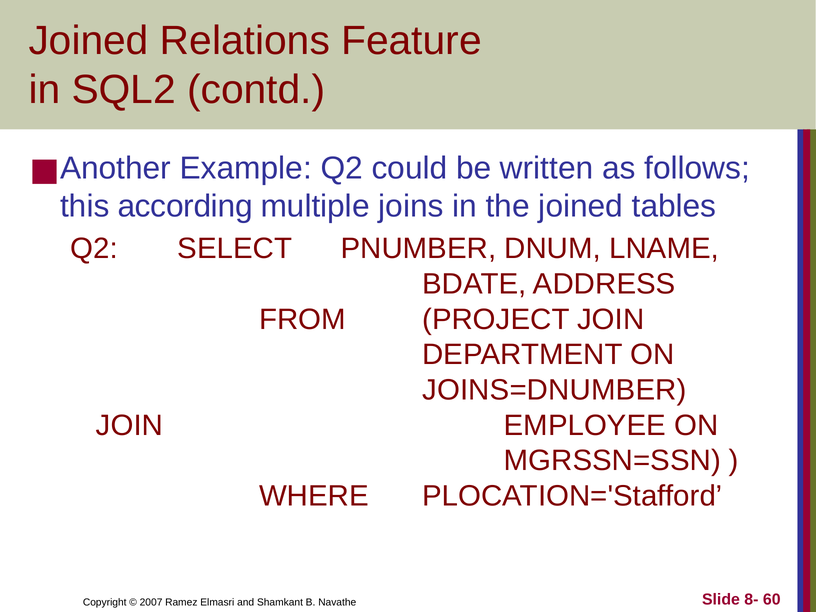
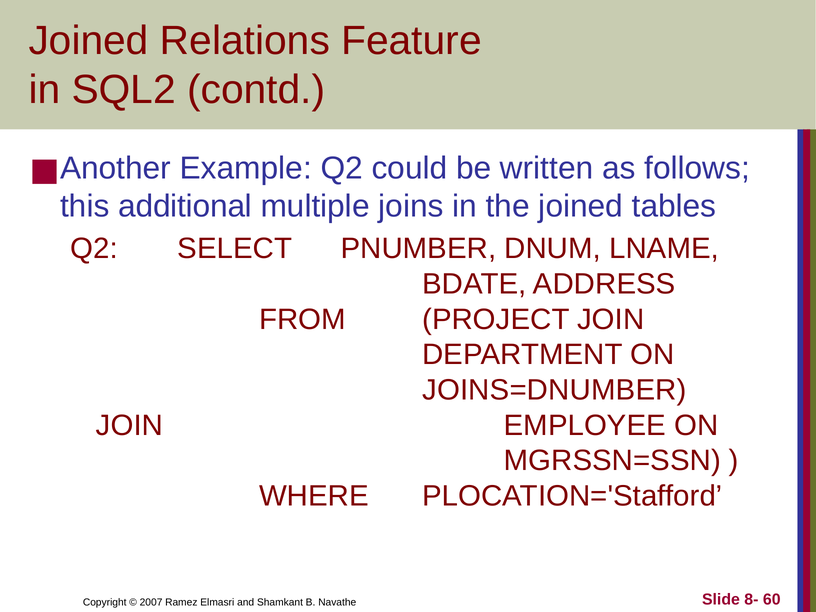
according: according -> additional (185, 206)
